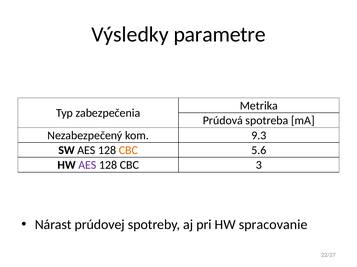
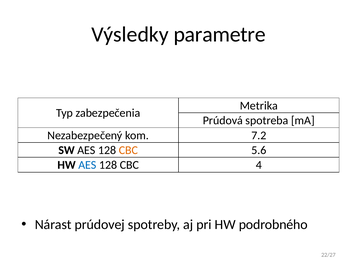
9.3: 9.3 -> 7.2 (259, 136)
AES colour: purple -> blue (87, 166)
3: 3 -> 4 (259, 166)
spracovanie: spracovanie -> podrobného (273, 225)
